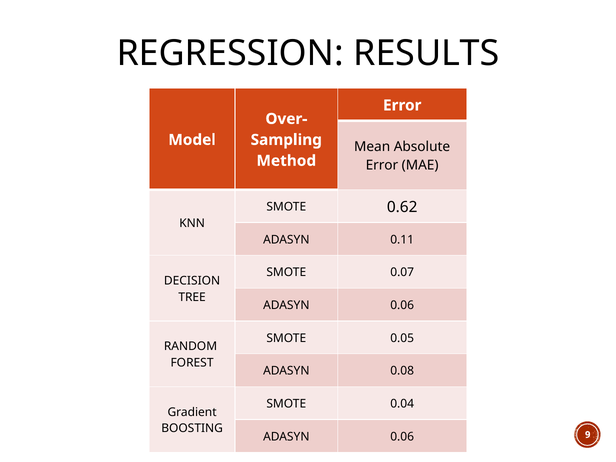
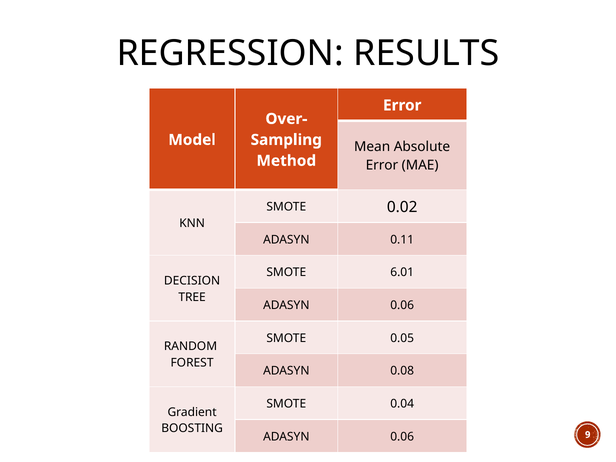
0.62: 0.62 -> 0.02 (402, 207)
0.07: 0.07 -> 6.01 (402, 272)
